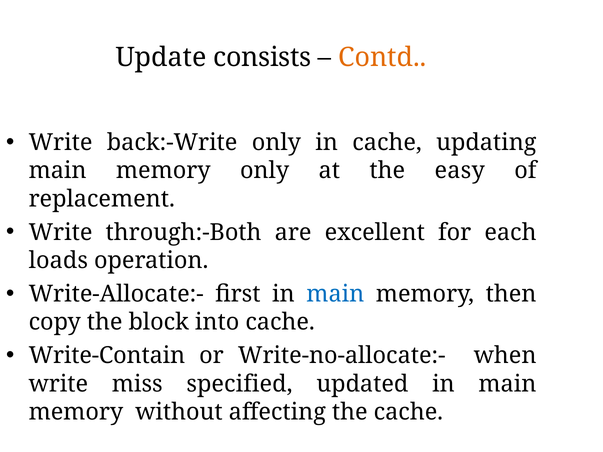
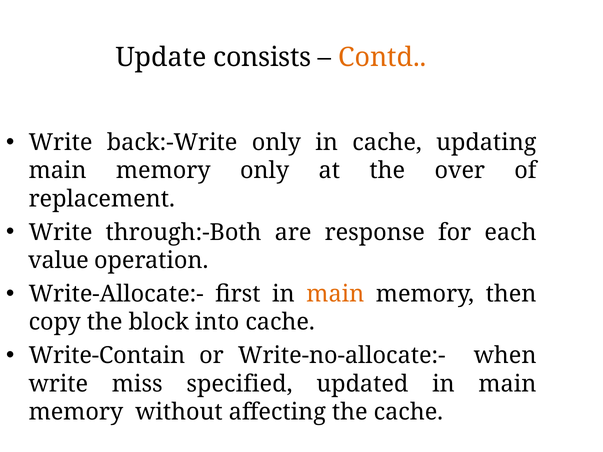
easy: easy -> over (460, 171)
excellent: excellent -> response (375, 233)
loads: loads -> value (59, 261)
main colour: blue -> orange (335, 294)
